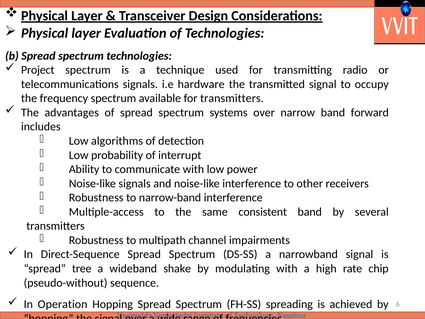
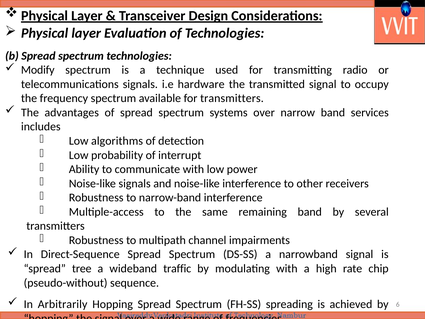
Project: Project -> Modify (38, 70)
forward: forward -> services (370, 112)
consistent: consistent -> remaining (263, 212)
shake: shake -> traffic (177, 268)
Operation: Operation -> Arbitrarily (63, 304)
